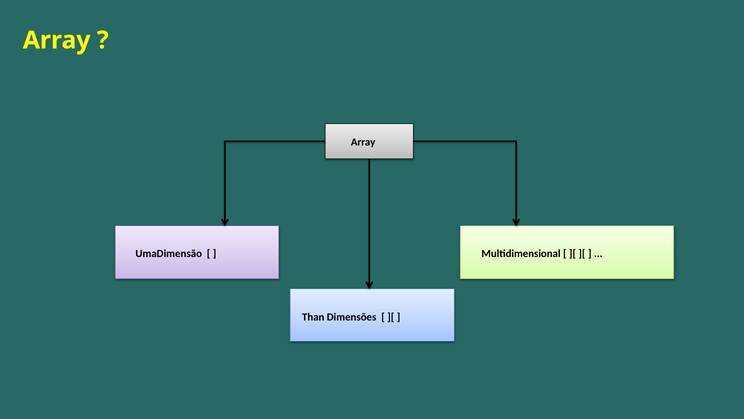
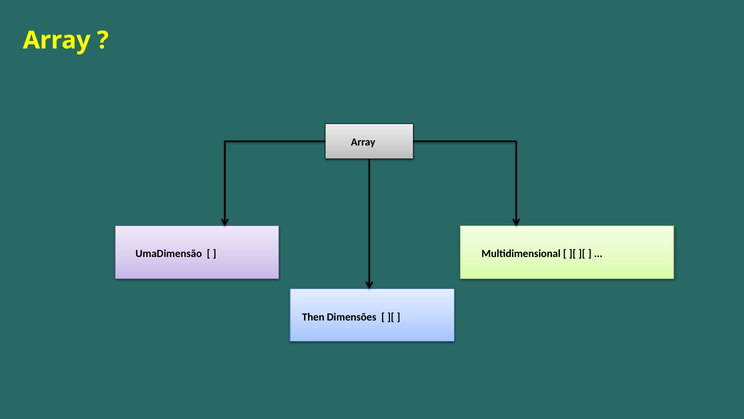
Than: Than -> Then (313, 317)
